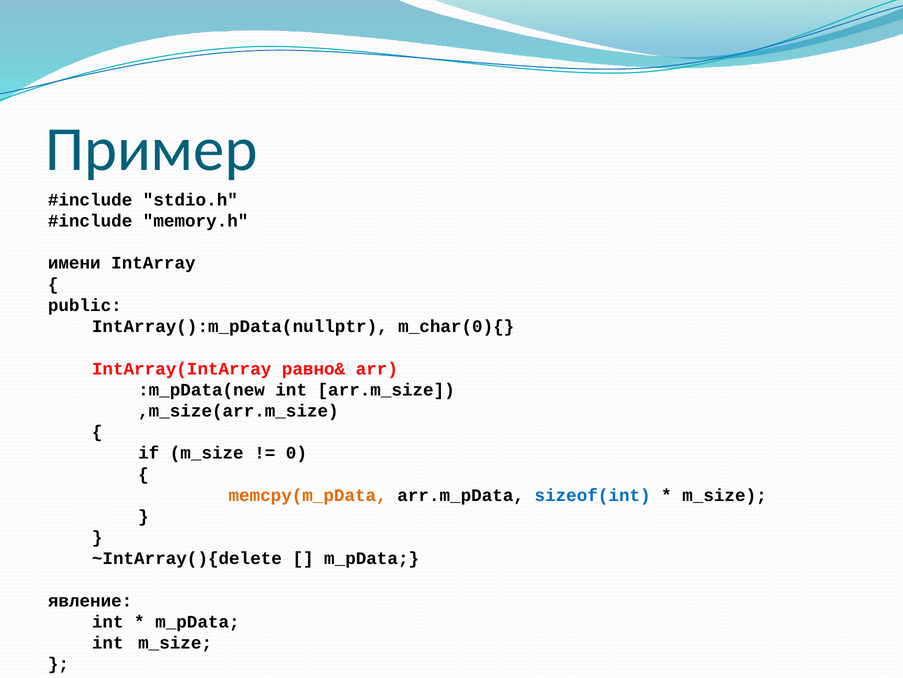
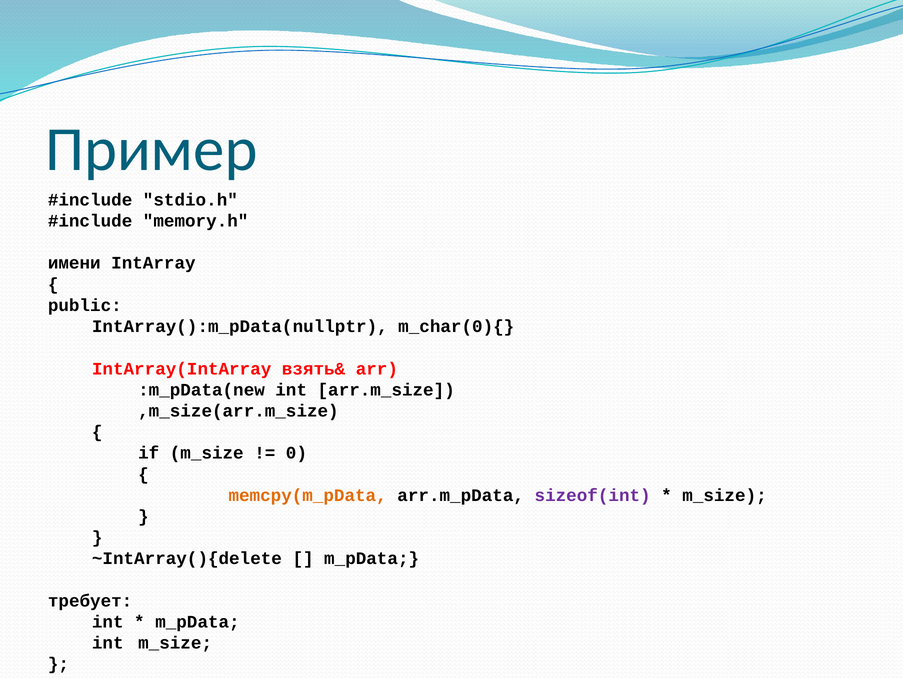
равно&: равно& -> взять& (314, 368)
sizeof(int colour: blue -> purple (593, 495)
явление: явление -> требует (90, 600)
